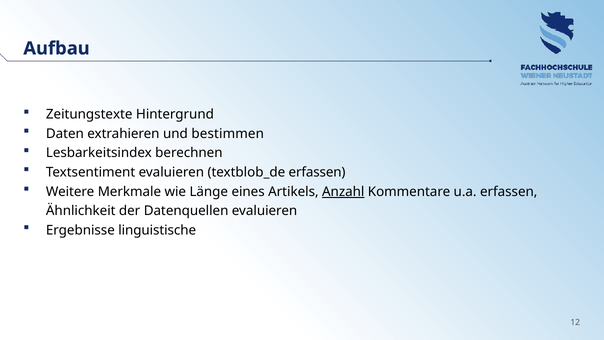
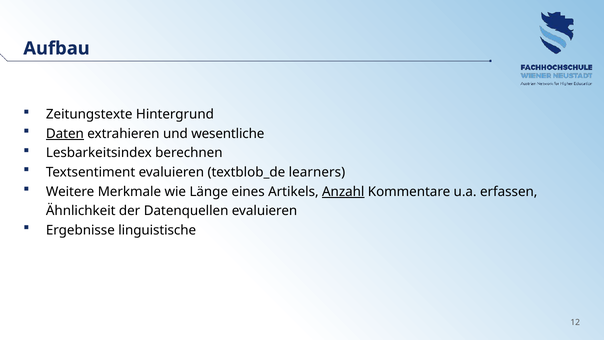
Daten underline: none -> present (65, 134)
bestimmen: bestimmen -> wesentliche (228, 134)
textblob_de erfassen: erfassen -> learners (317, 172)
